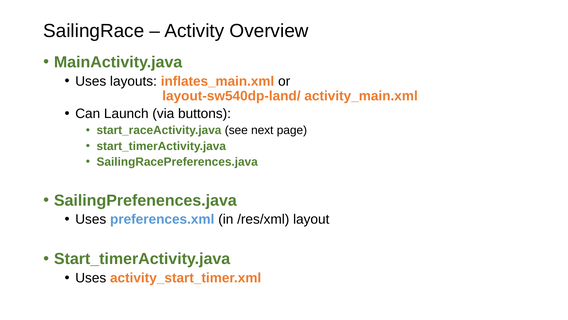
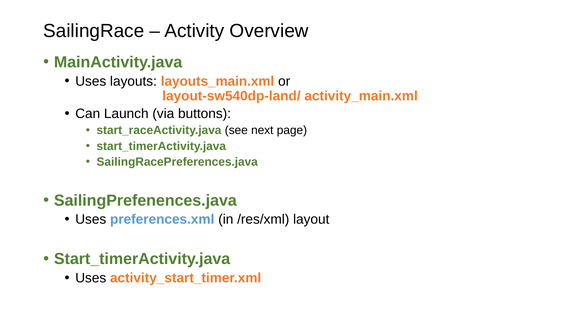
inflates_main.xml: inflates_main.xml -> layouts_main.xml (218, 81)
